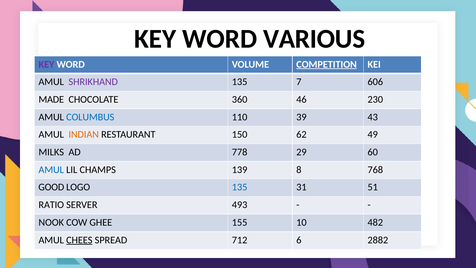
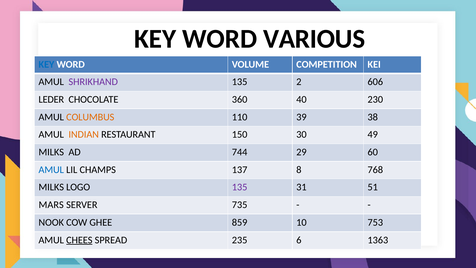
KEY colour: purple -> blue (46, 64)
COMPETITION underline: present -> none (327, 64)
7: 7 -> 2 (299, 82)
MADE: MADE -> LEDER (51, 99)
46: 46 -> 40 (301, 99)
COLUMBUS colour: blue -> orange (90, 117)
43: 43 -> 38 (373, 117)
62: 62 -> 30 (301, 135)
778: 778 -> 744 (240, 152)
139: 139 -> 137 (240, 170)
GOOD: GOOD -> MILKS (51, 187)
135 colour: blue -> purple (240, 187)
RATIO: RATIO -> MARS (51, 205)
493: 493 -> 735 (240, 205)
155: 155 -> 859 (240, 222)
482: 482 -> 753 (375, 222)
712: 712 -> 235 (240, 240)
2882: 2882 -> 1363 (378, 240)
